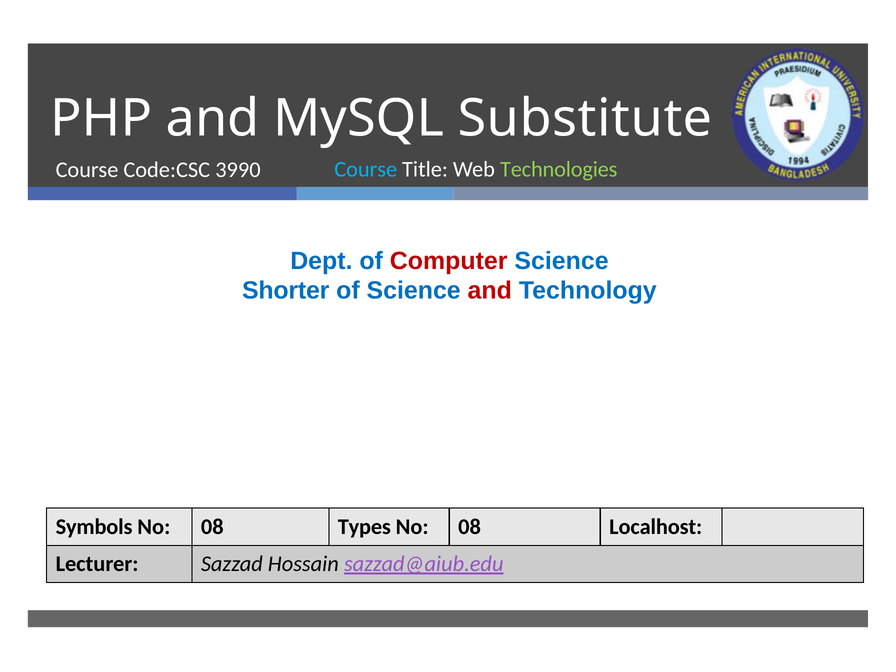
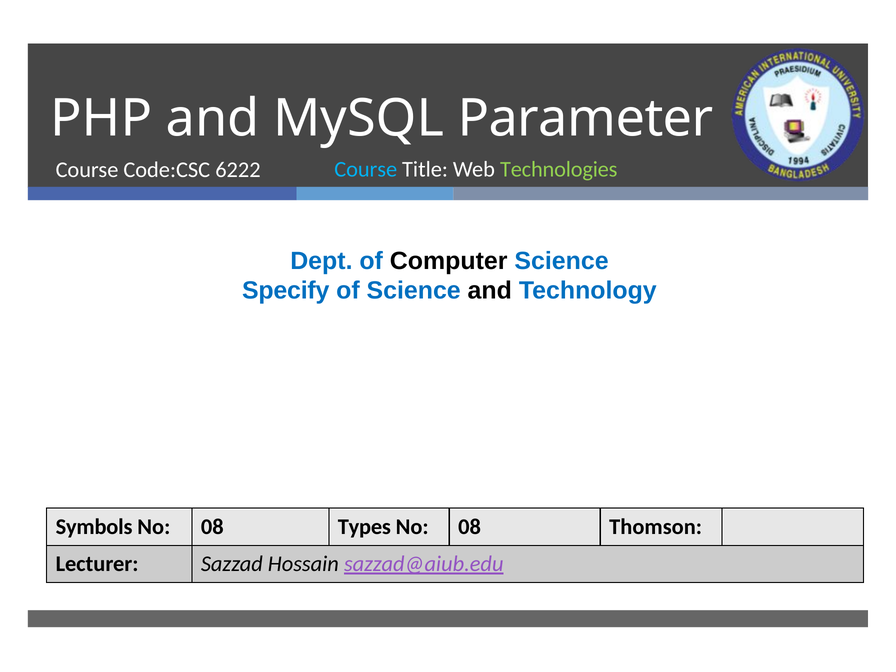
Substitute: Substitute -> Parameter (586, 118)
3990: 3990 -> 6222 (238, 170)
Computer colour: red -> black (449, 261)
Shorter: Shorter -> Specify (286, 291)
and colour: red -> black (490, 291)
Localhost: Localhost -> Thomson (656, 527)
